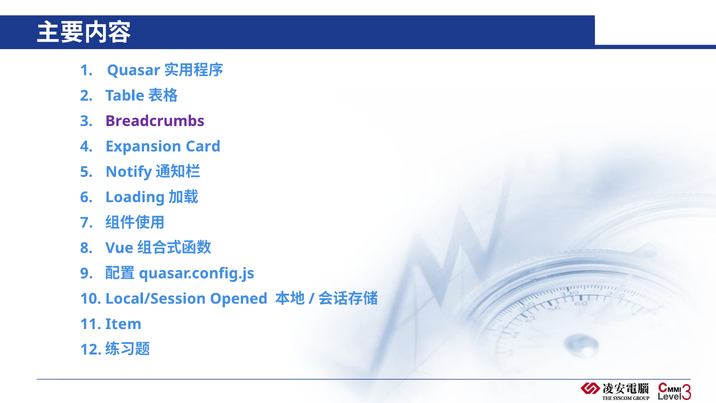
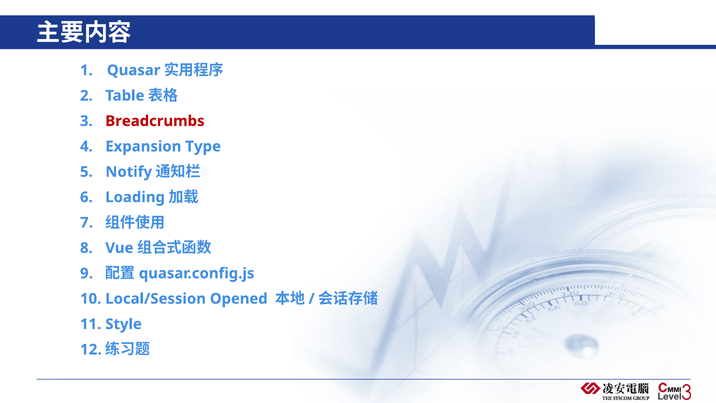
Breadcrumbs colour: purple -> red (155, 121)
Card: Card -> Type (203, 146)
Item: Item -> Style (124, 324)
